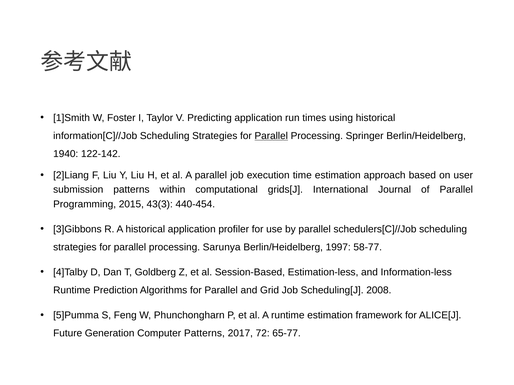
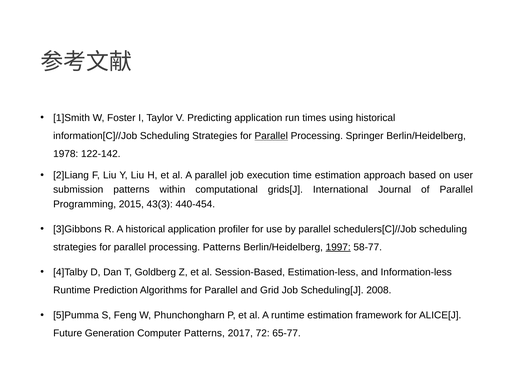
1940: 1940 -> 1978 (66, 154)
processing Sarunya: Sarunya -> Patterns (222, 247)
1997 underline: none -> present (338, 247)
